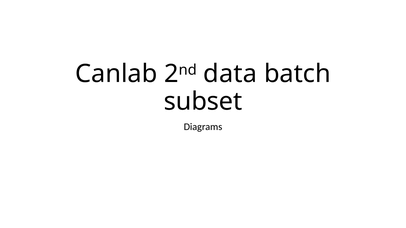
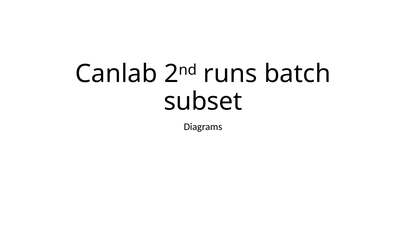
data: data -> runs (230, 74)
